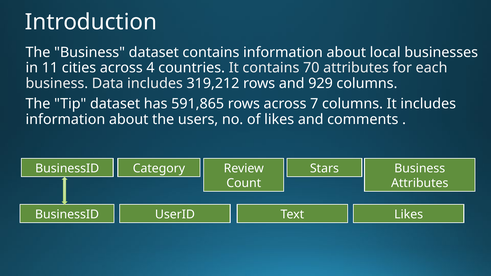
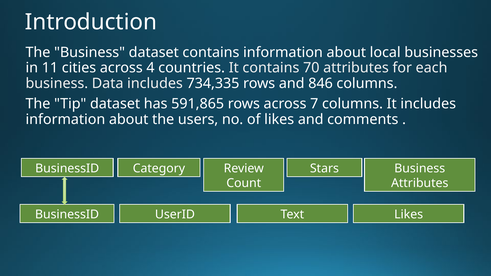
319,212: 319,212 -> 734,335 (213, 83)
929: 929 -> 846 (321, 83)
